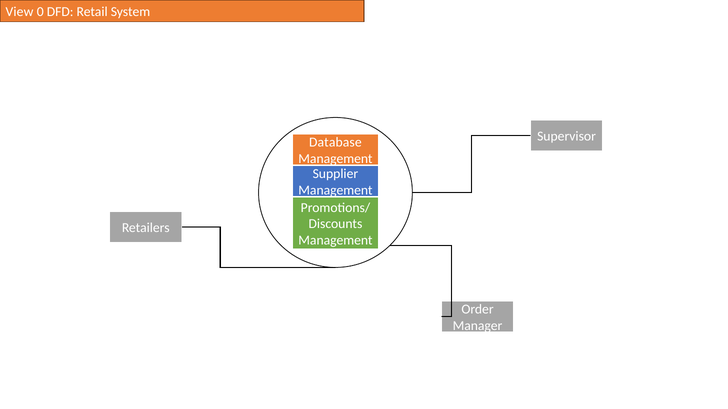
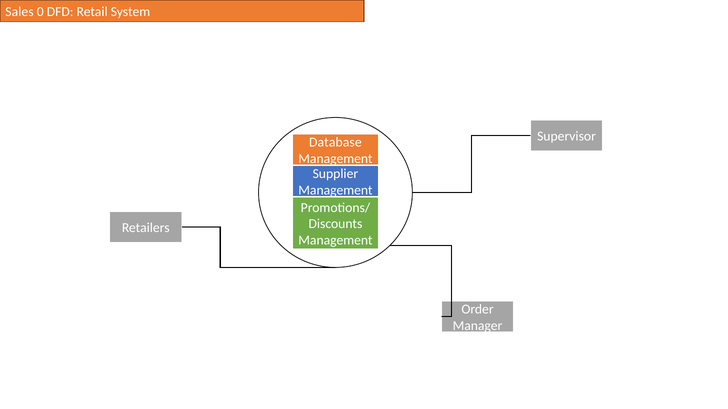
View: View -> Sales (20, 12)
